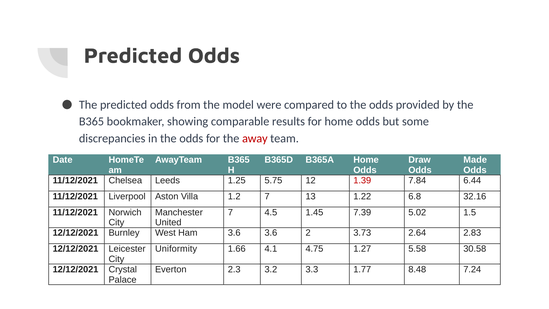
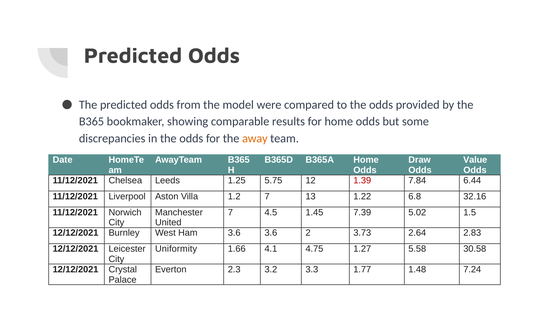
away colour: red -> orange (255, 138)
Made: Made -> Value (475, 160)
8.48: 8.48 -> 1.48 (417, 269)
